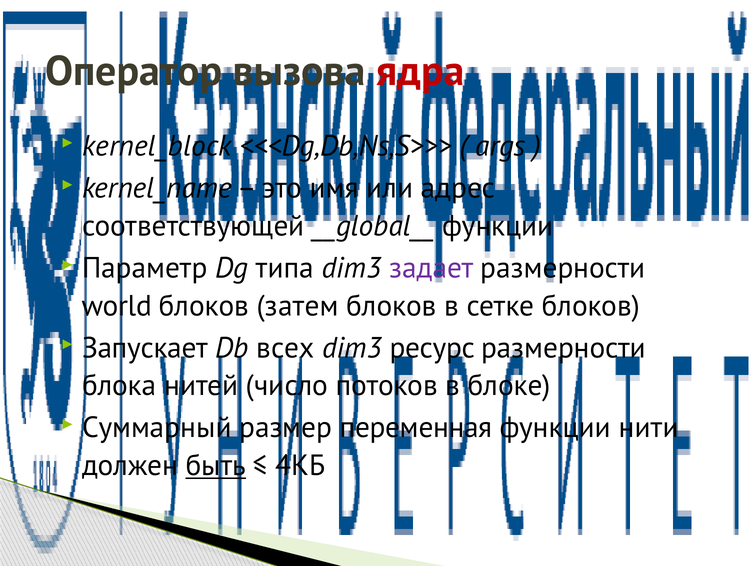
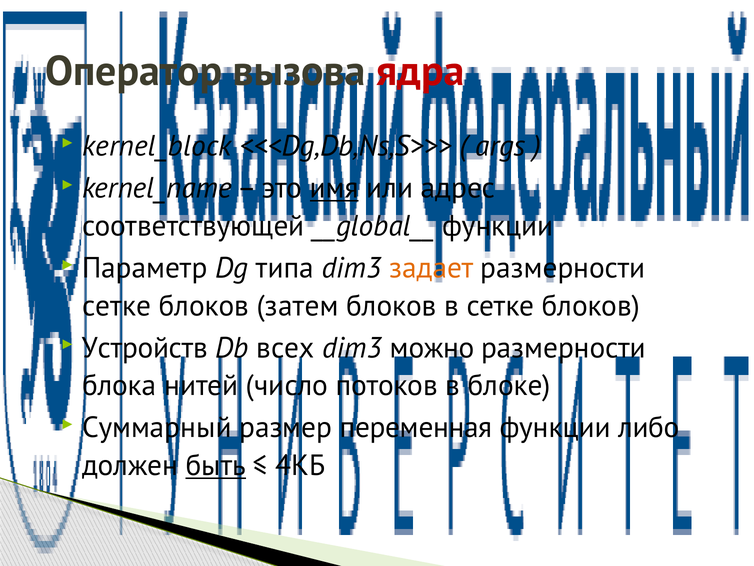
имя underline: none -> present (334, 188)
задает colour: purple -> orange (431, 268)
world: world -> сетке (117, 306)
Запускает: Запускает -> Устройств (145, 348)
ресурс: ресурс -> можно (432, 348)
нити: нити -> либо (649, 427)
